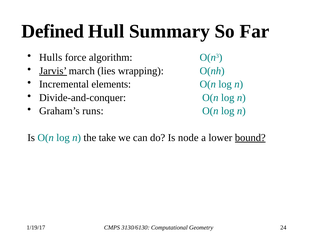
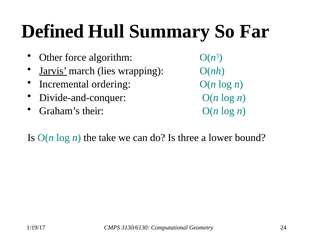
Hulls: Hulls -> Other (51, 57)
elements: elements -> ordering (111, 84)
runs: runs -> their (93, 111)
node: node -> three (188, 138)
bound underline: present -> none (250, 138)
